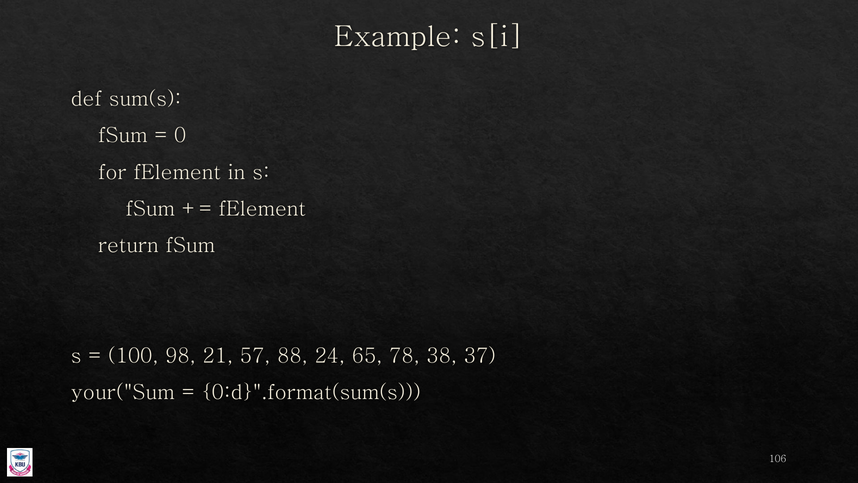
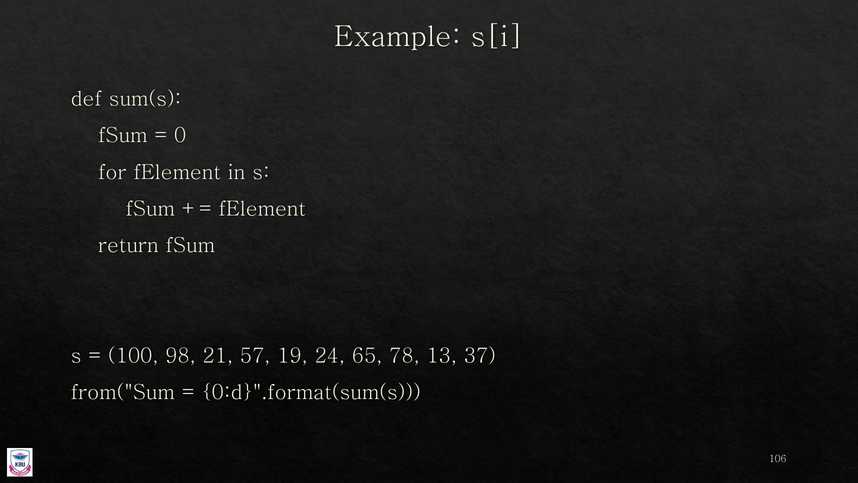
88: 88 -> 19 (292, 355)
38: 38 -> 13 (442, 355)
your("Sum: your("Sum -> from("Sum (123, 392)
